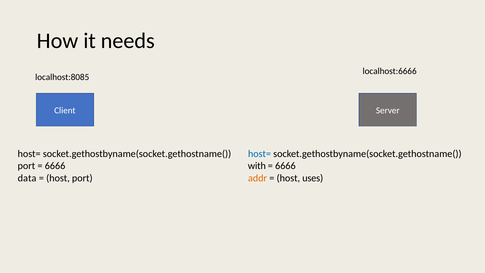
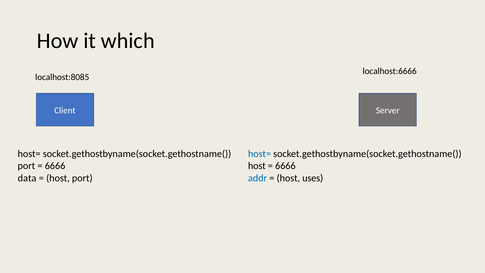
needs: needs -> which (128, 41)
with: with -> host (257, 166)
addr colour: orange -> blue (258, 178)
